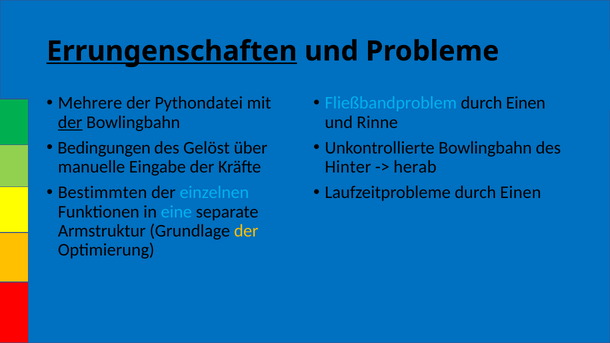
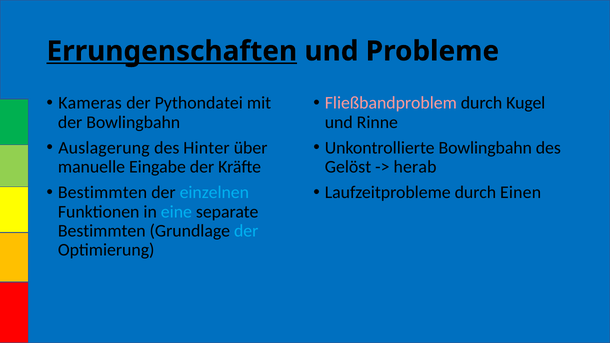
Mehrere: Mehrere -> Kameras (90, 103)
Fließbandproblem colour: light blue -> pink (391, 103)
Einen: Einen -> Kugel (526, 103)
der underline: present -> none (70, 122)
Bedingungen: Bedingungen -> Auslagerung (104, 148)
Gelöst: Gelöst -> Hinter (207, 148)
Hinter: Hinter -> Gelöst (348, 167)
Armstruktur: Armstruktur -> Bestimmten (102, 231)
der colour: yellow -> light blue (246, 231)
